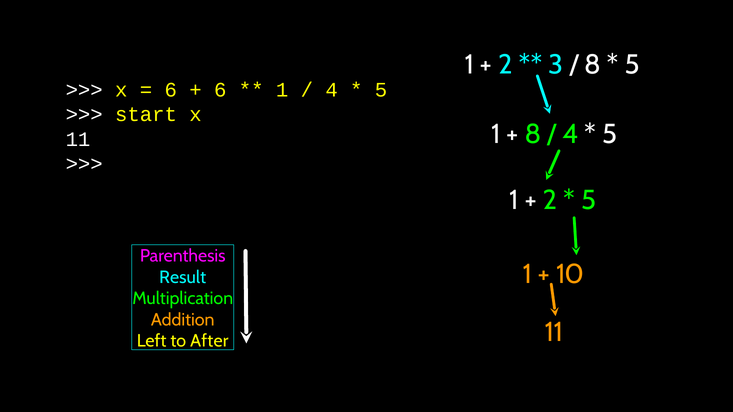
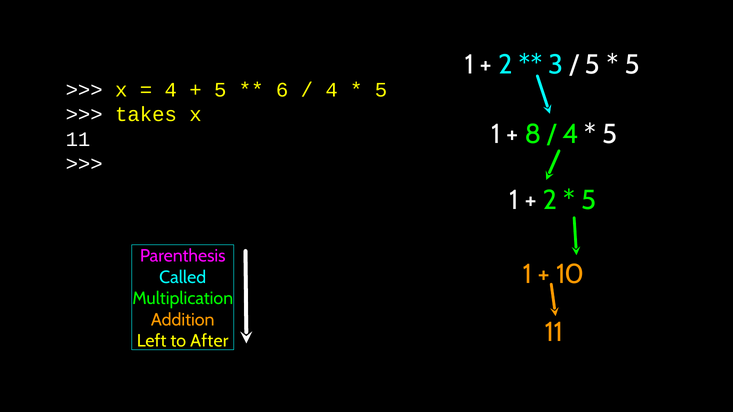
8: 8 -> 5 (592, 65)
6: 6 -> 4 (171, 90)
6: 6 -> 5 (220, 90)
1: 1 -> 6 (282, 90)
start: start -> takes (146, 115)
Result: Result -> Called (183, 277)
